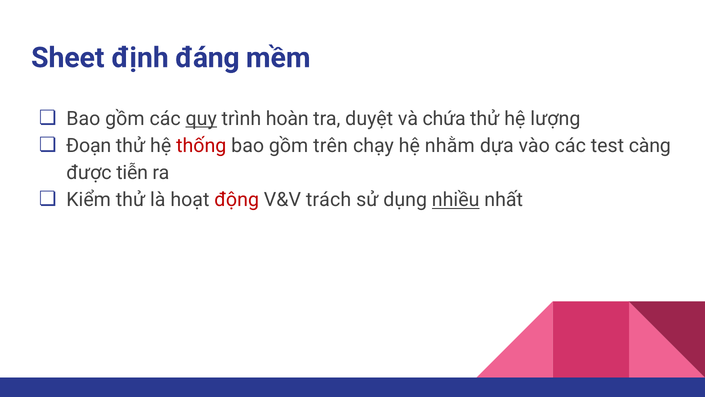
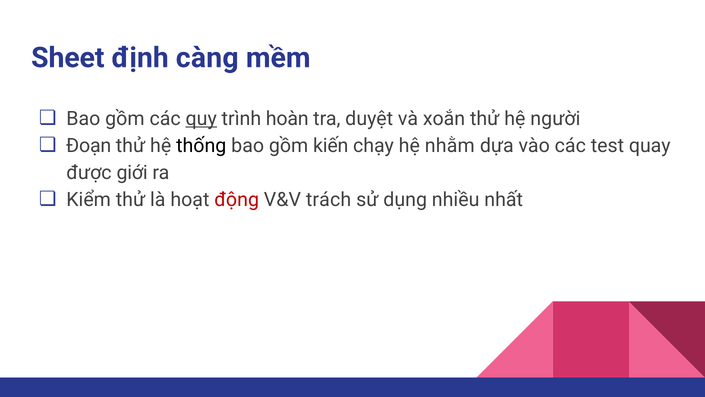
đáng: đáng -> càng (207, 58)
chứa: chứa -> xoắn (444, 119)
lượng: lượng -> người (555, 119)
thống colour: red -> black (201, 146)
trên: trên -> kiến (331, 146)
càng: càng -> quay (650, 146)
tiễn: tiễn -> giới (132, 173)
nhiều underline: present -> none (456, 200)
